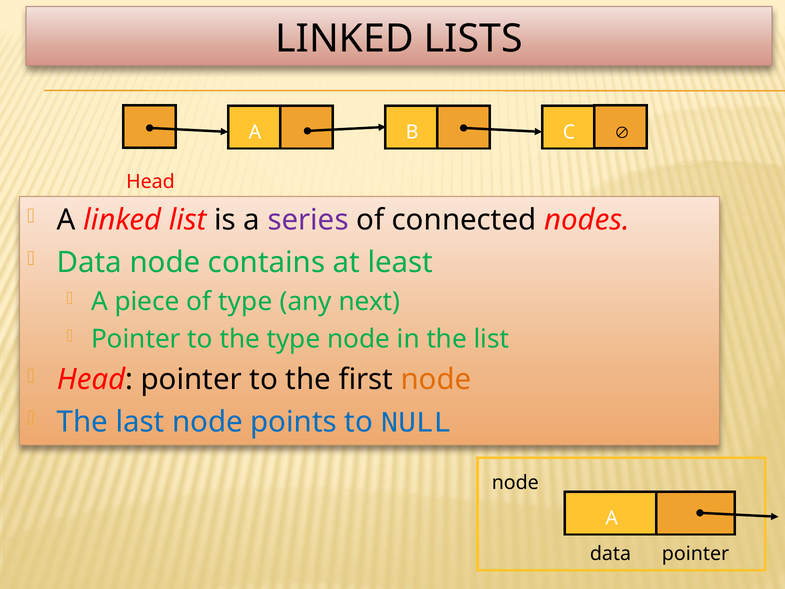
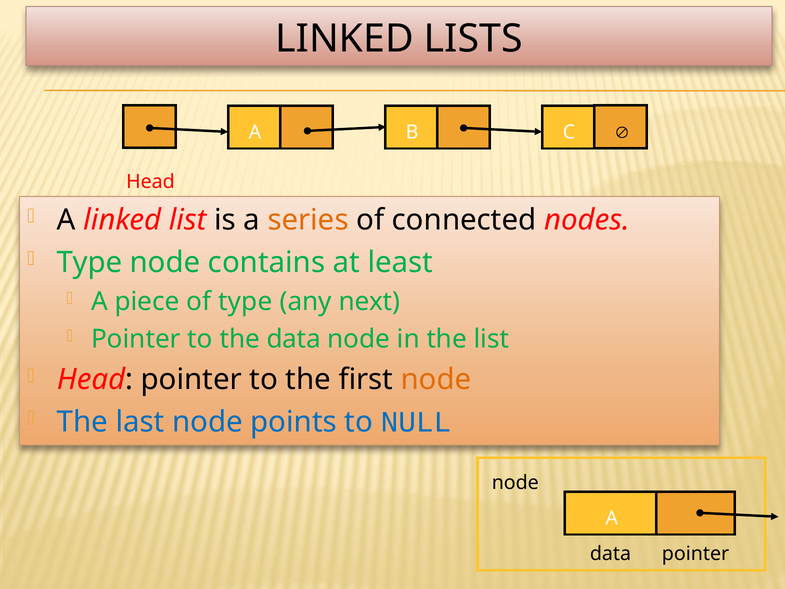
series colour: purple -> orange (308, 220)
Data: Data -> Type (90, 262)
the type: type -> data (294, 339)
